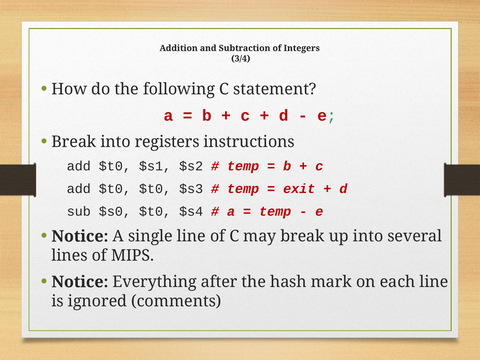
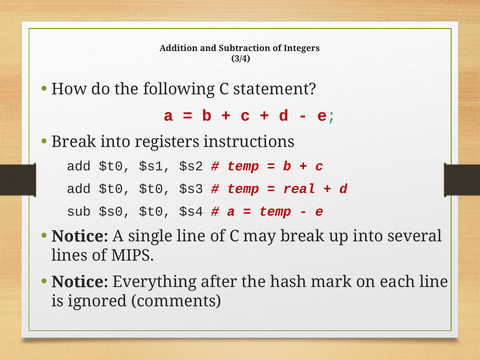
exit: exit -> real (299, 189)
